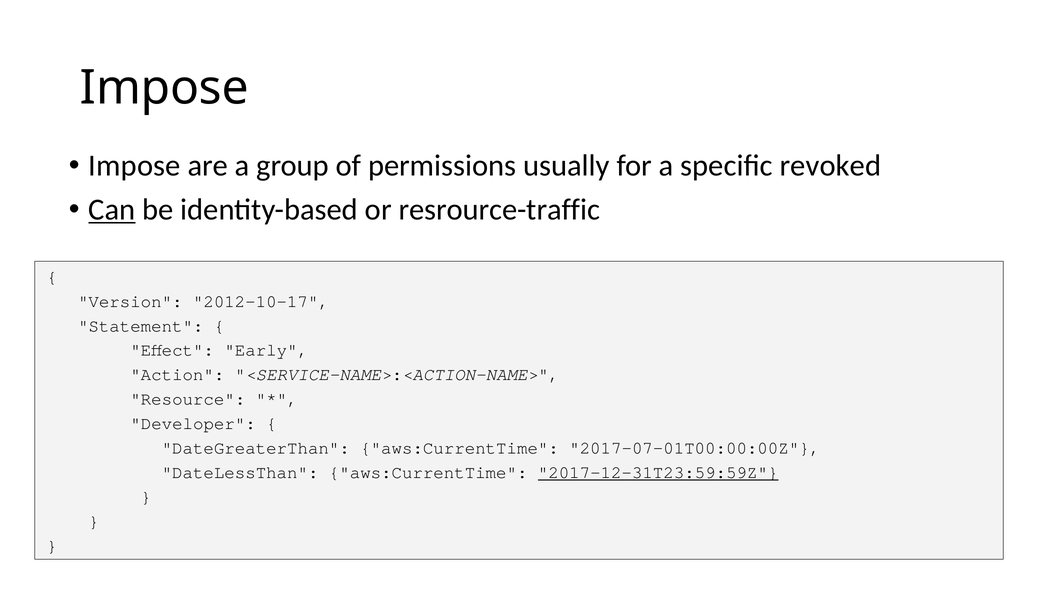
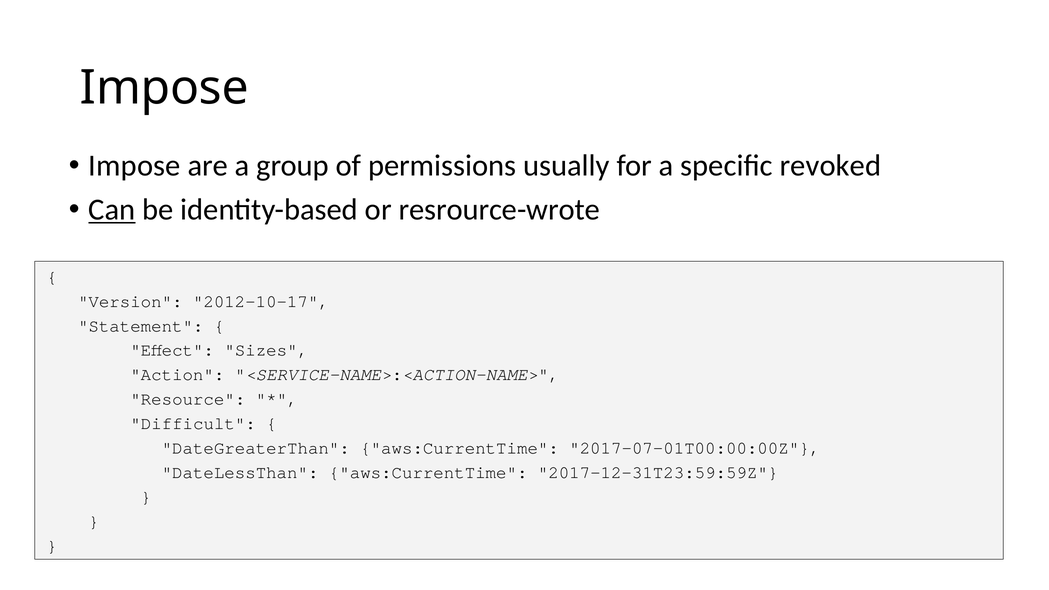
resrource-traffic: resrource-traffic -> resrource-wrote (499, 210)
Early: Early -> Sizes (266, 350)
Developer: Developer -> Difficult (193, 424)
2017-12-31T23:59:59Z underline: present -> none (658, 473)
